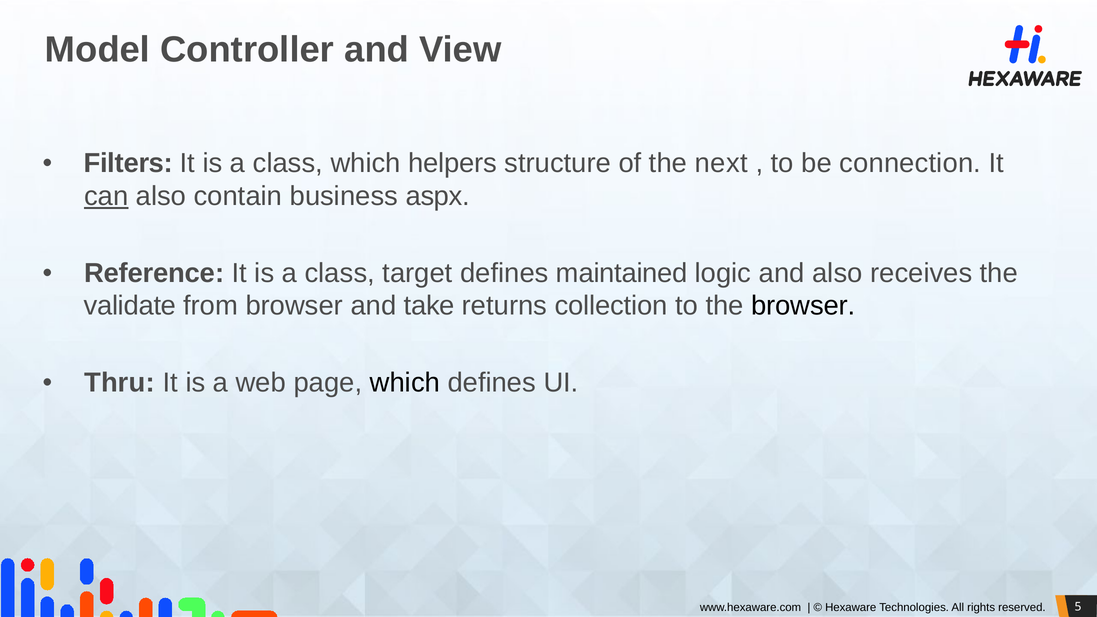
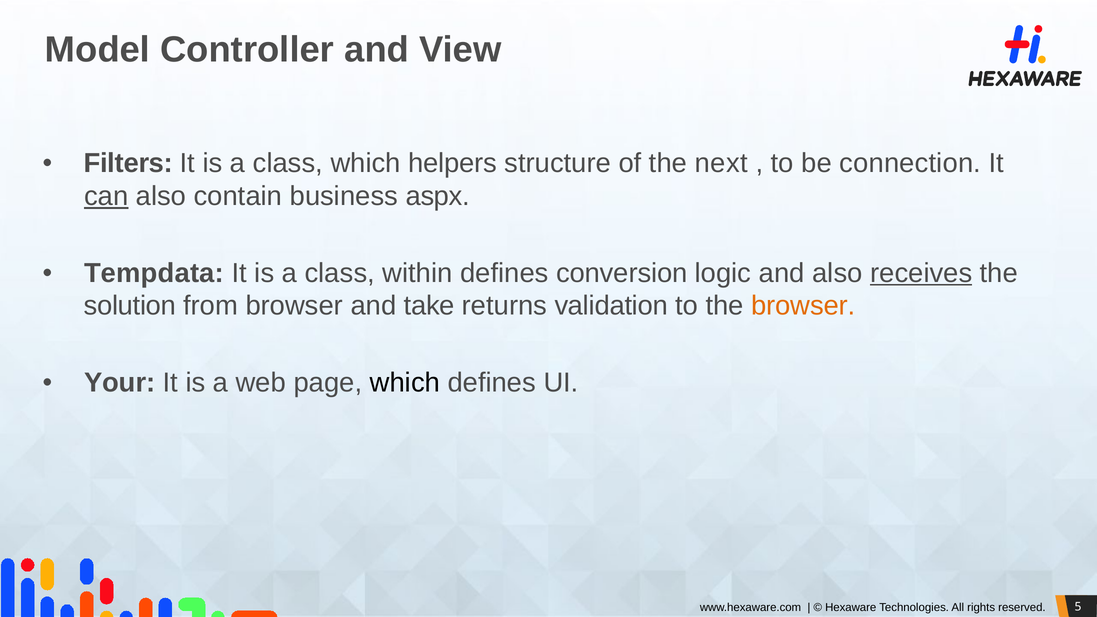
Reference: Reference -> Tempdata (154, 273)
target: target -> within (417, 273)
maintained: maintained -> conversion (622, 273)
receives underline: none -> present (921, 273)
validate: validate -> solution (130, 306)
collection: collection -> validation (611, 306)
browser colour: black -> orange (803, 306)
Thru: Thru -> Your (120, 383)
